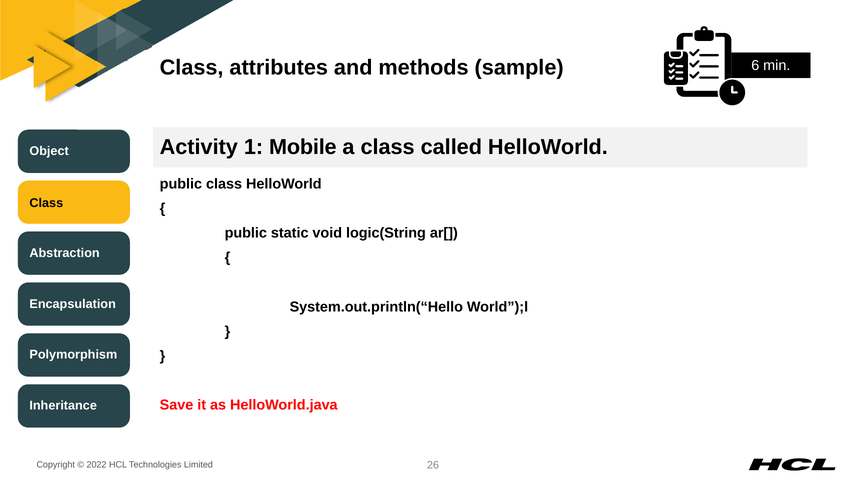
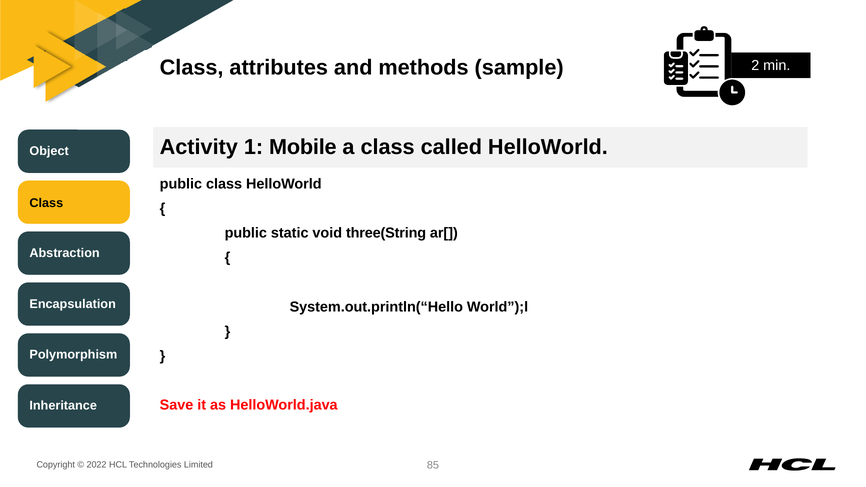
6: 6 -> 2 (755, 65)
logic(String: logic(String -> three(String (386, 233)
26: 26 -> 85 (433, 465)
